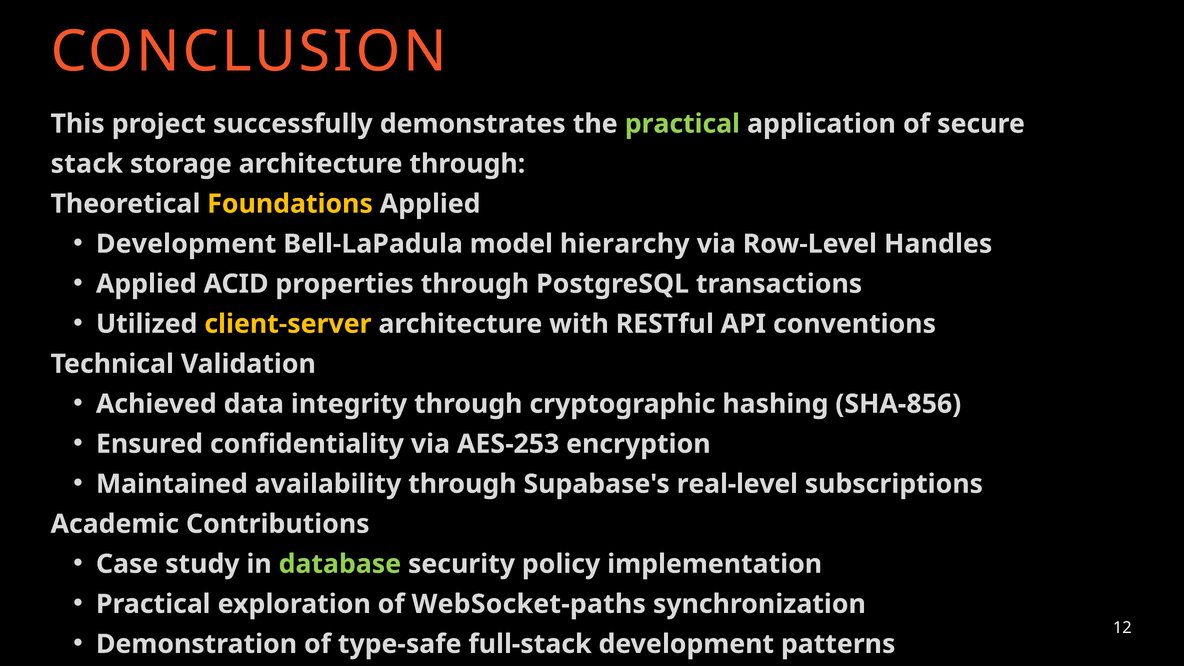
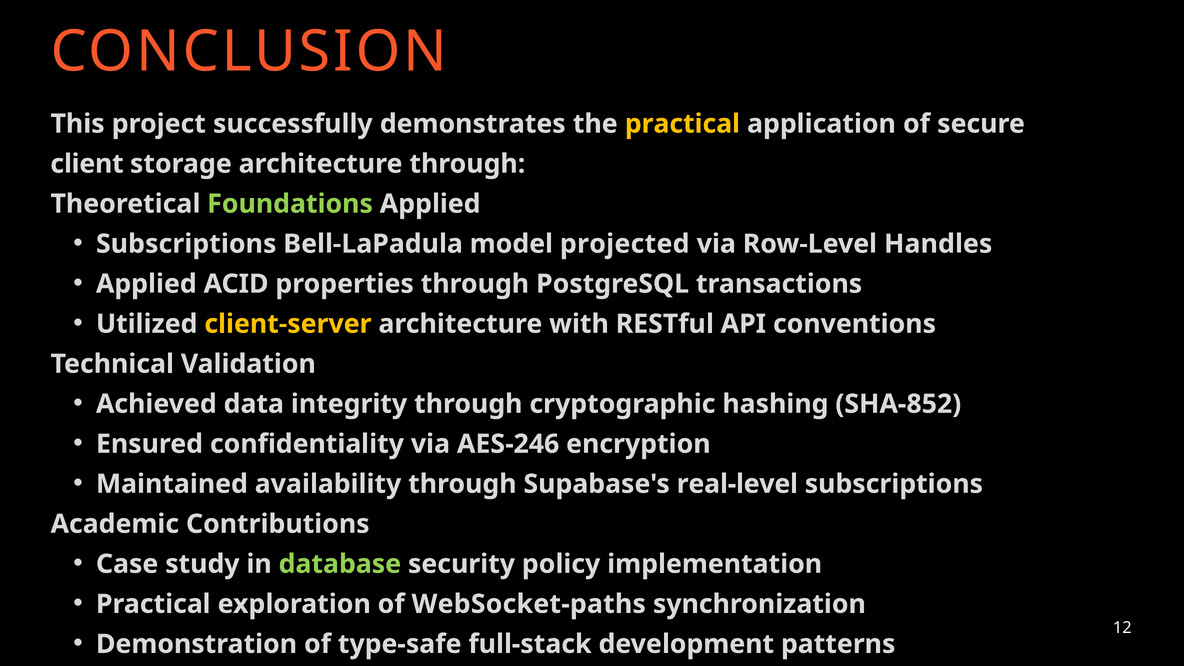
practical colour: light green -> yellow (682, 124)
stack: stack -> client (87, 164)
Foundations colour: yellow -> light green (290, 204)
Development: Development -> Subscriptions (186, 244)
hierarchy: hierarchy -> projected (625, 244)
SHA-856: SHA-856 -> SHA-852 (898, 404)
AES-253: AES-253 -> AES-246 (508, 444)
